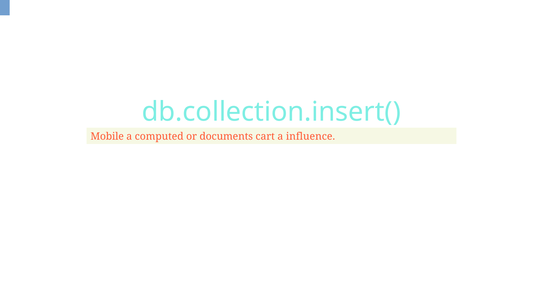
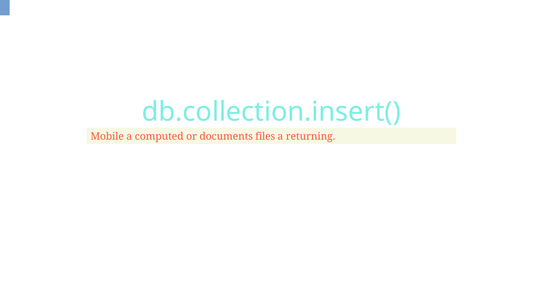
cart: cart -> files (265, 136)
influence: influence -> returning (311, 136)
